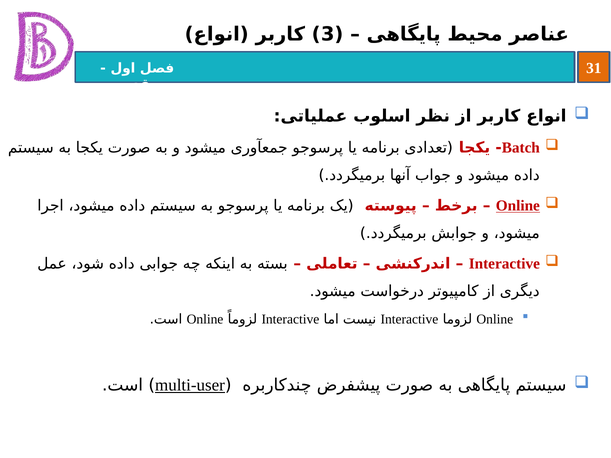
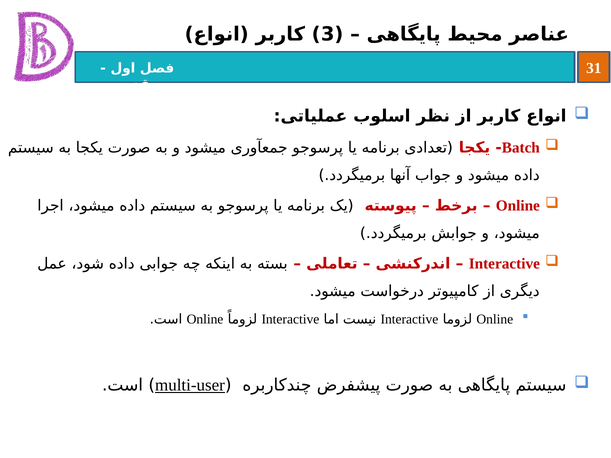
Online underline: present -> none (518, 206)
